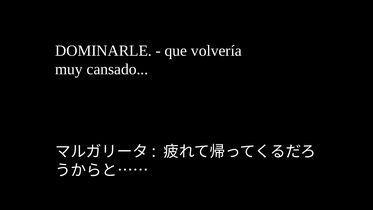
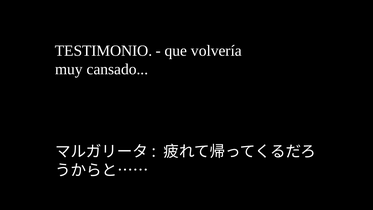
DOMINARLE: DOMINARLE -> TESTIMONIO (104, 51)
